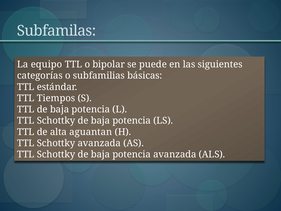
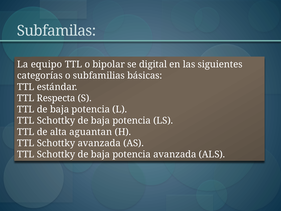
puede: puede -> digital (153, 64)
Tiempos: Tiempos -> Respecta (56, 98)
